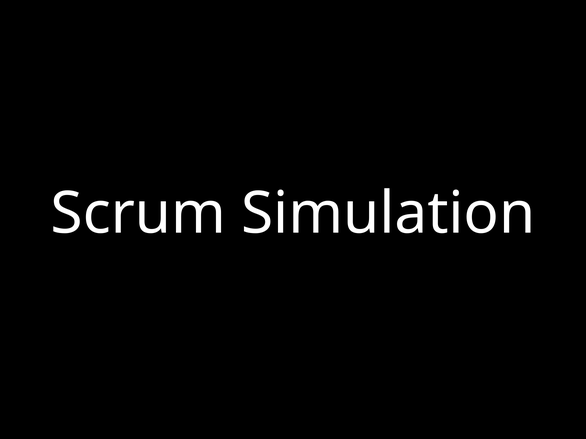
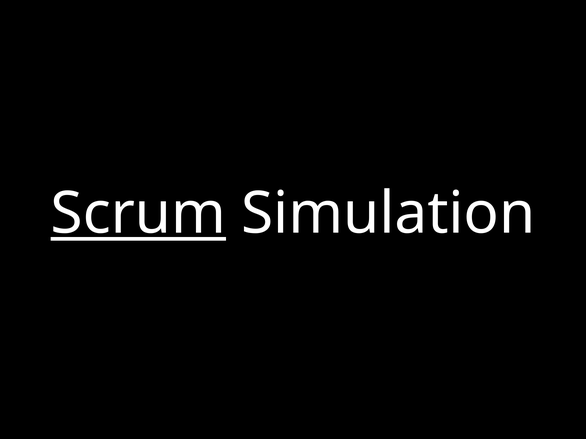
Scrum underline: none -> present (138, 214)
